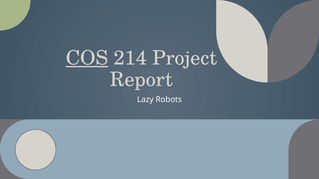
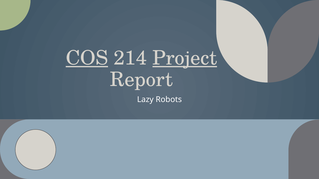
Project underline: none -> present (185, 58)
